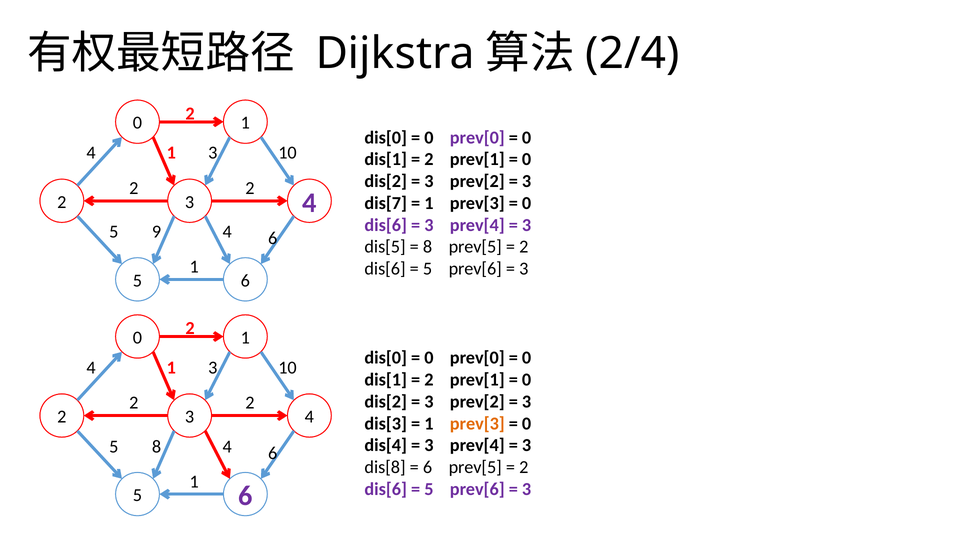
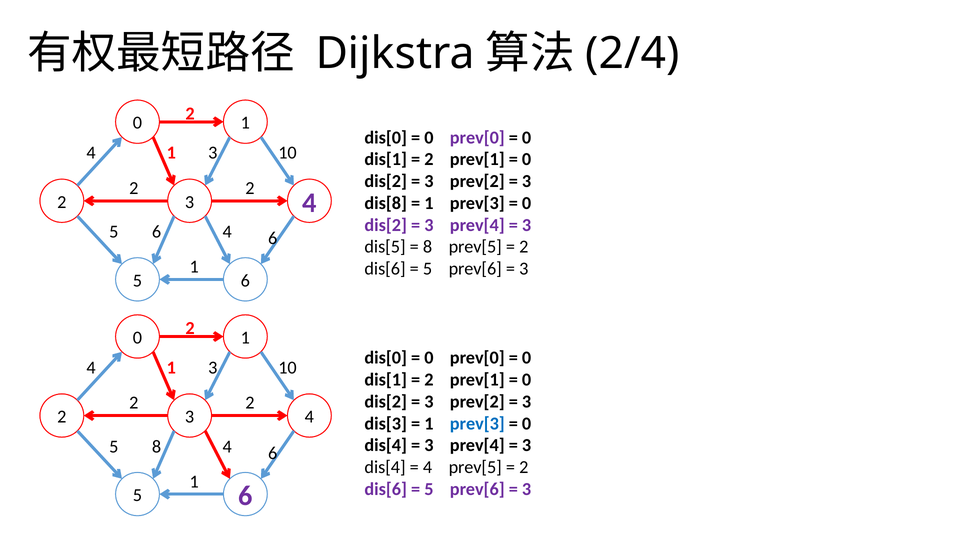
dis[7: dis[7 -> dis[8 (386, 203)
dis[6: dis[6 -> dis[2 (386, 225)
9: 9 -> 6 (157, 232)
prev[3 colour: orange -> blue (477, 423)
dis[8: dis[8 -> dis[4 (385, 467)
6: 6 -> 4 (428, 467)
